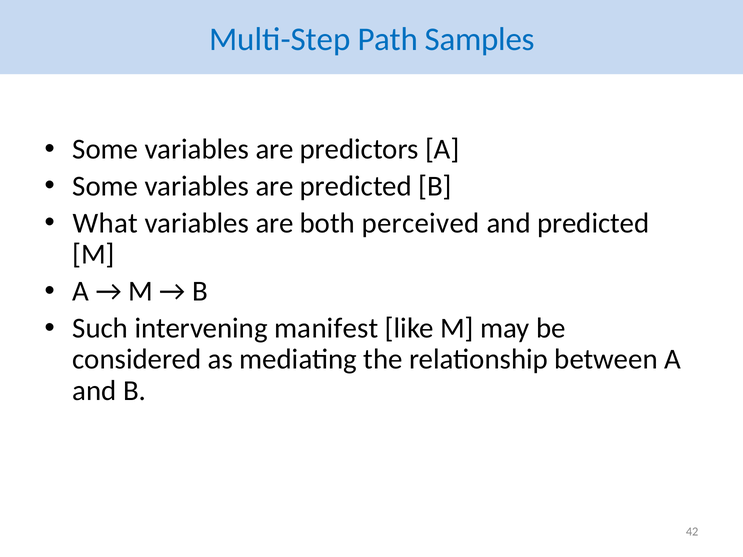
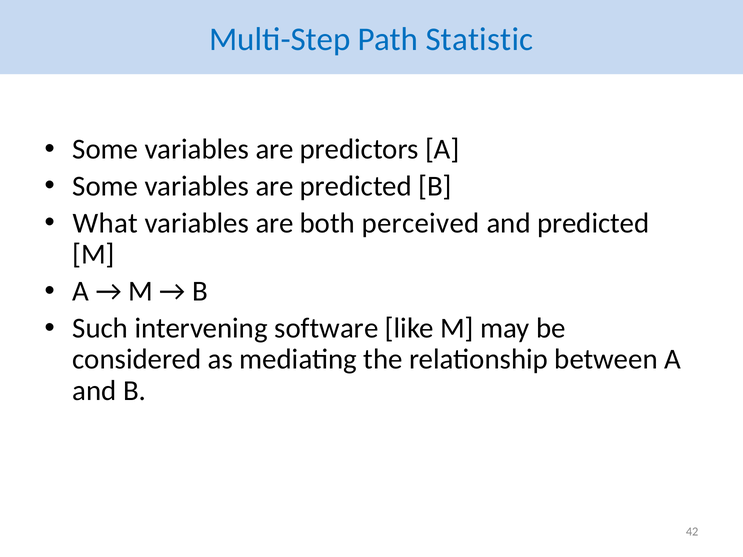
Samples: Samples -> Statistic (479, 39)
manifest: manifest -> software (326, 328)
